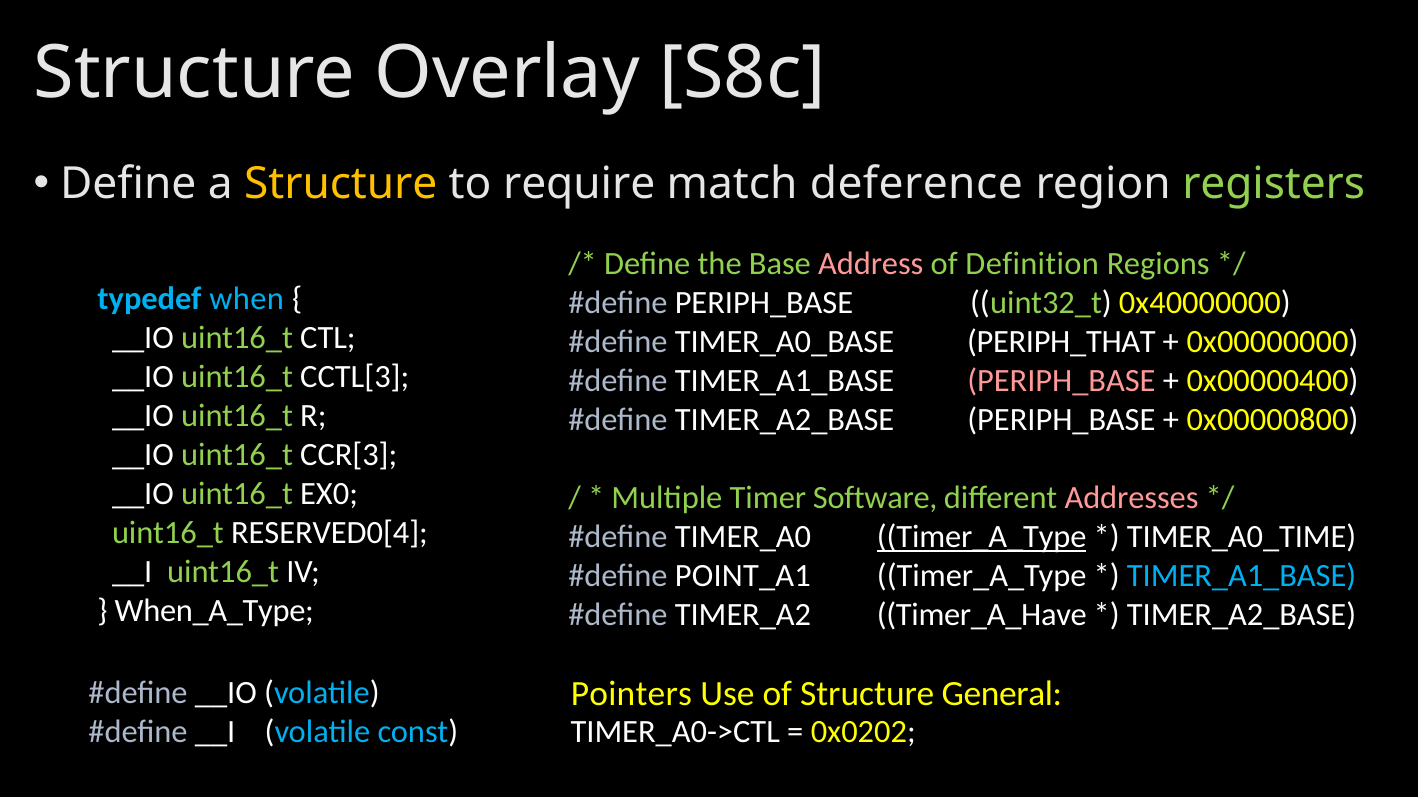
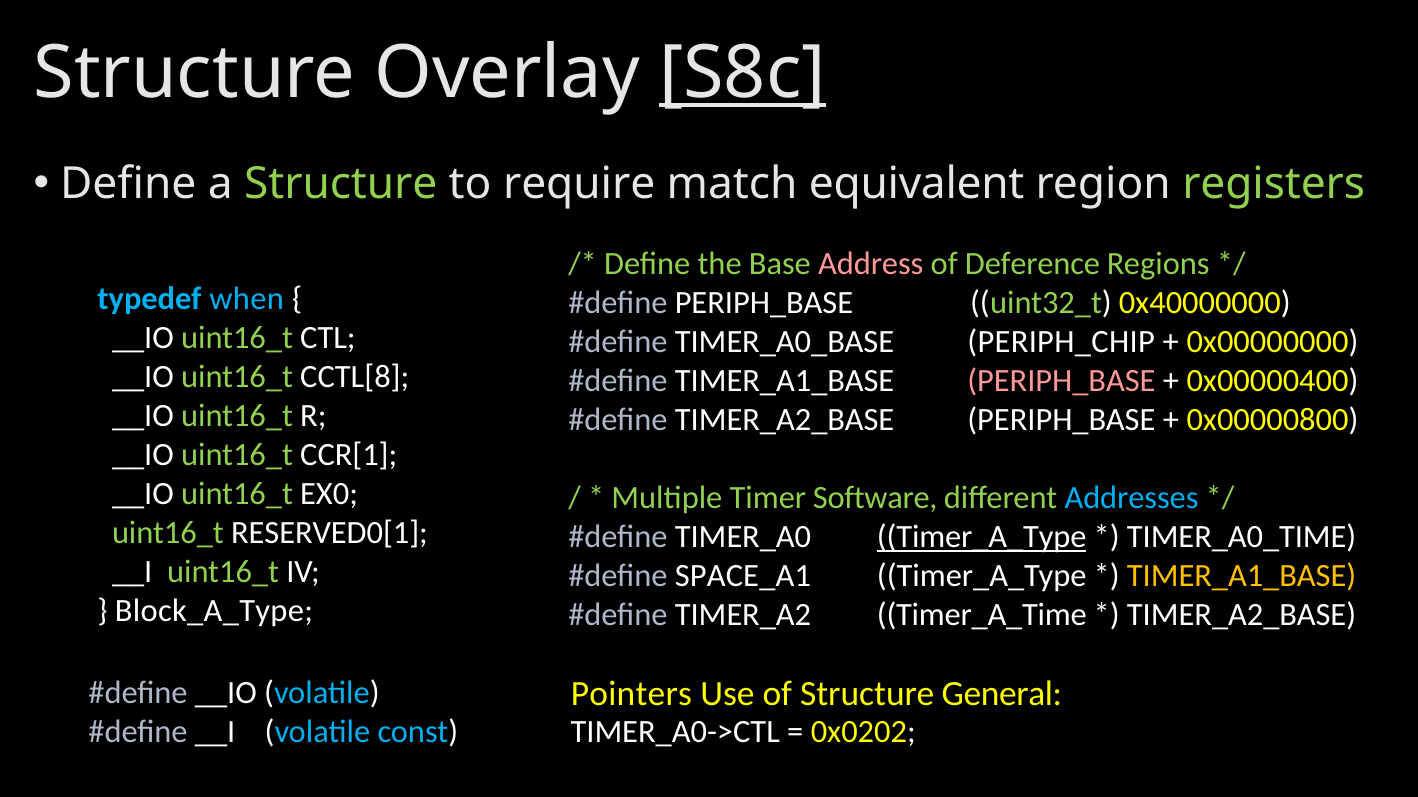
S8c underline: none -> present (743, 73)
Structure colour: yellow -> light green (341, 184)
deference: deference -> equivalent (917, 184)
Definition: Definition -> Deference (1032, 264)
PERIPH_THAT: PERIPH_THAT -> PERIPH_CHIP (1061, 342)
CCTL[3: CCTL[3 -> CCTL[8 (355, 377)
CCR[3: CCR[3 -> CCR[1 (349, 455)
Addresses colour: pink -> light blue (1132, 498)
RESERVED0[4: RESERVED0[4 -> RESERVED0[1 (329, 533)
POINT_A1: POINT_A1 -> SPACE_A1 (743, 576)
TIMER_A1_BASE colour: light blue -> yellow (1242, 576)
When_A_Type: When_A_Type -> Block_A_Type (214, 611)
Timer_A_Have: Timer_A_Have -> Timer_A_Time (982, 615)
